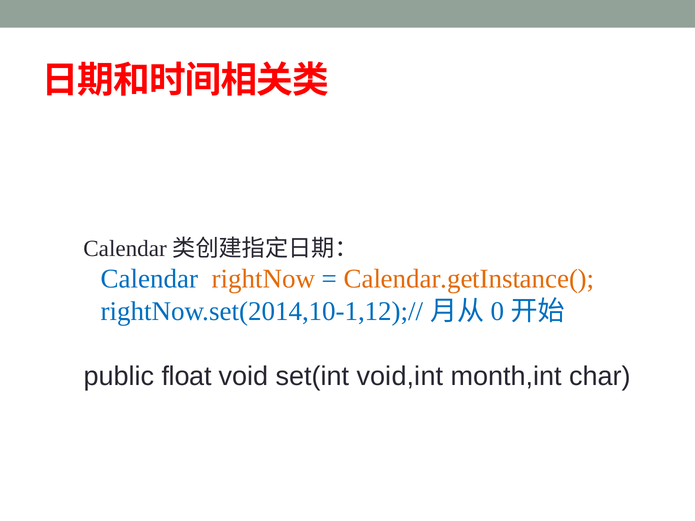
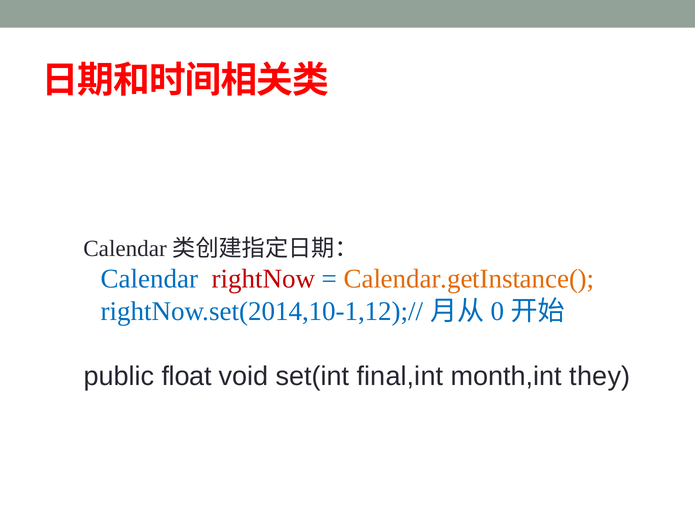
rightNow colour: orange -> red (263, 279)
void,int: void,int -> final,int (400, 376)
char: char -> they (600, 376)
